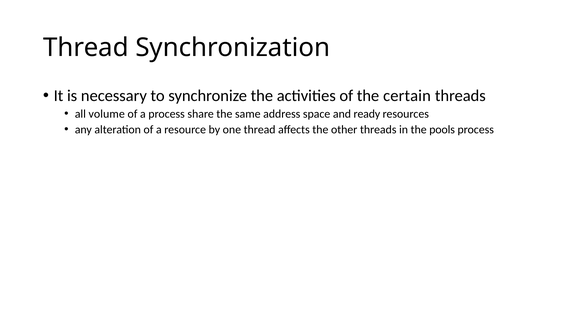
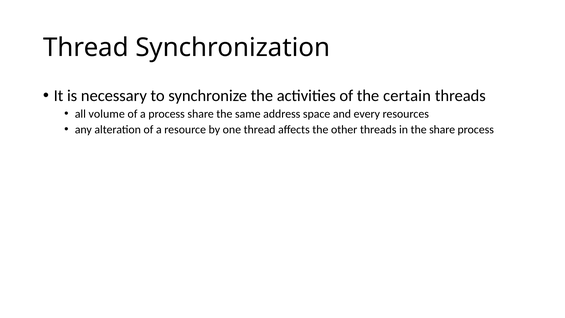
ready: ready -> every (367, 114)
the pools: pools -> share (442, 129)
